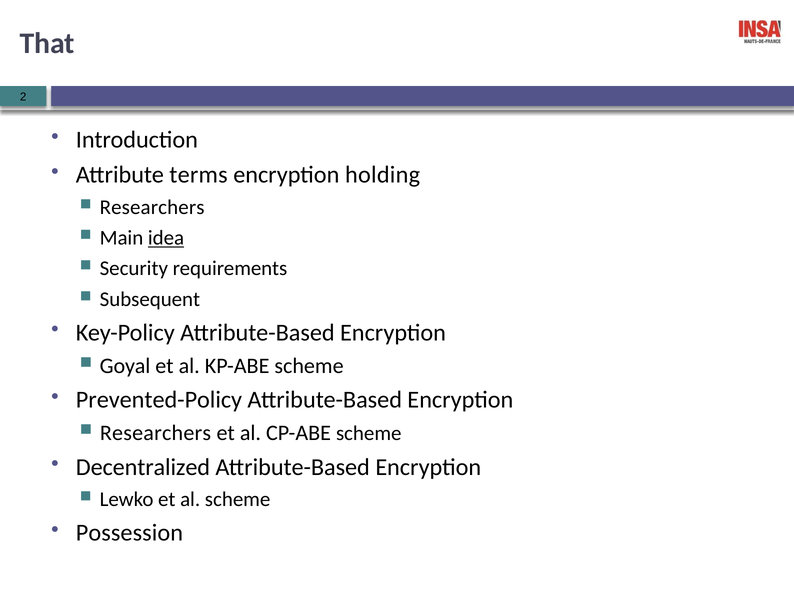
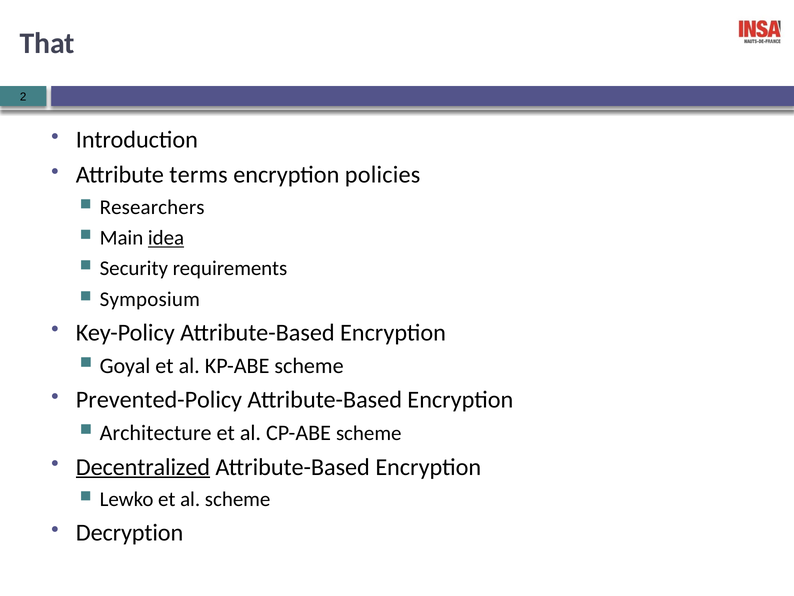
holding: holding -> policies (383, 175)
Subsequent: Subsequent -> Symposium (150, 299)
Researchers: Researchers -> Architecture (156, 433)
Decentralized underline: none -> present (143, 467)
Possession: Possession -> Decryption (130, 532)
